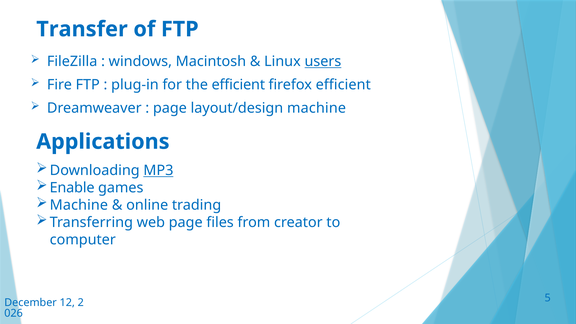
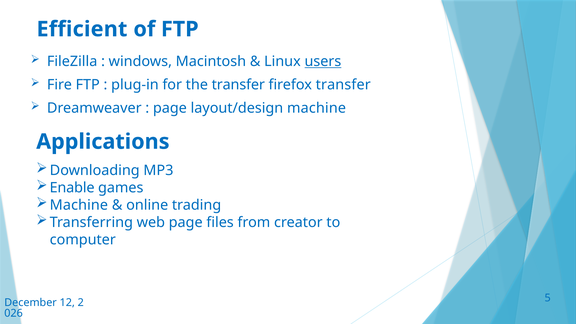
Transfer: Transfer -> Efficient (82, 29)
the efficient: efficient -> transfer (238, 85)
firefox efficient: efficient -> transfer (343, 85)
MP3 underline: present -> none (158, 171)
